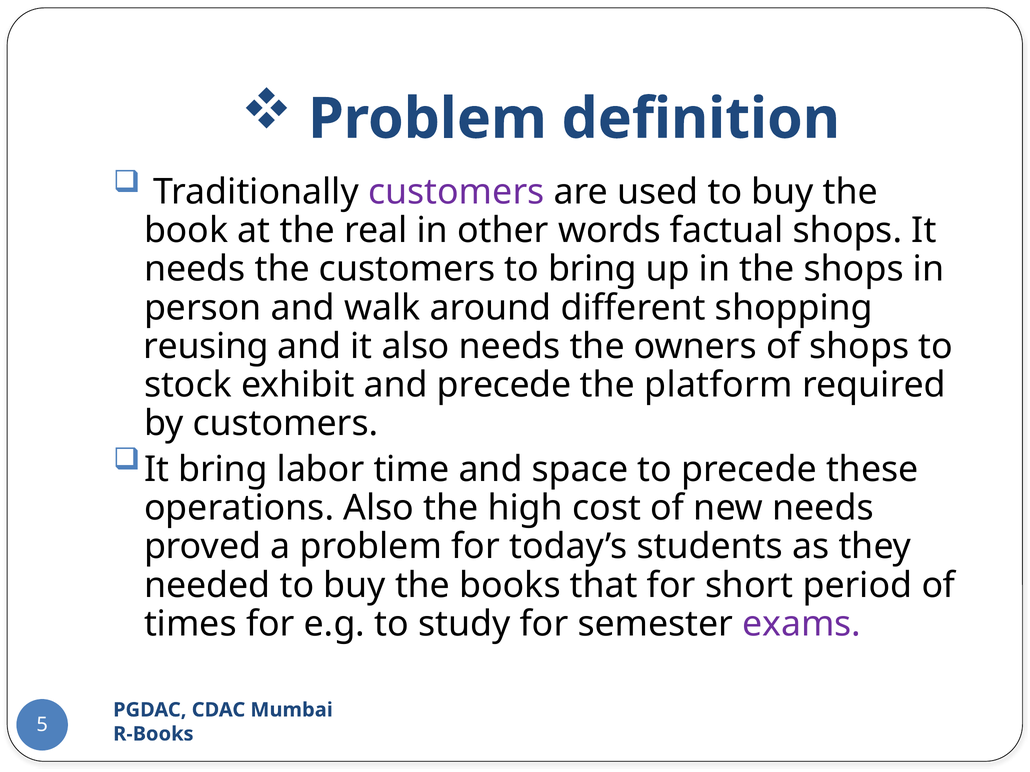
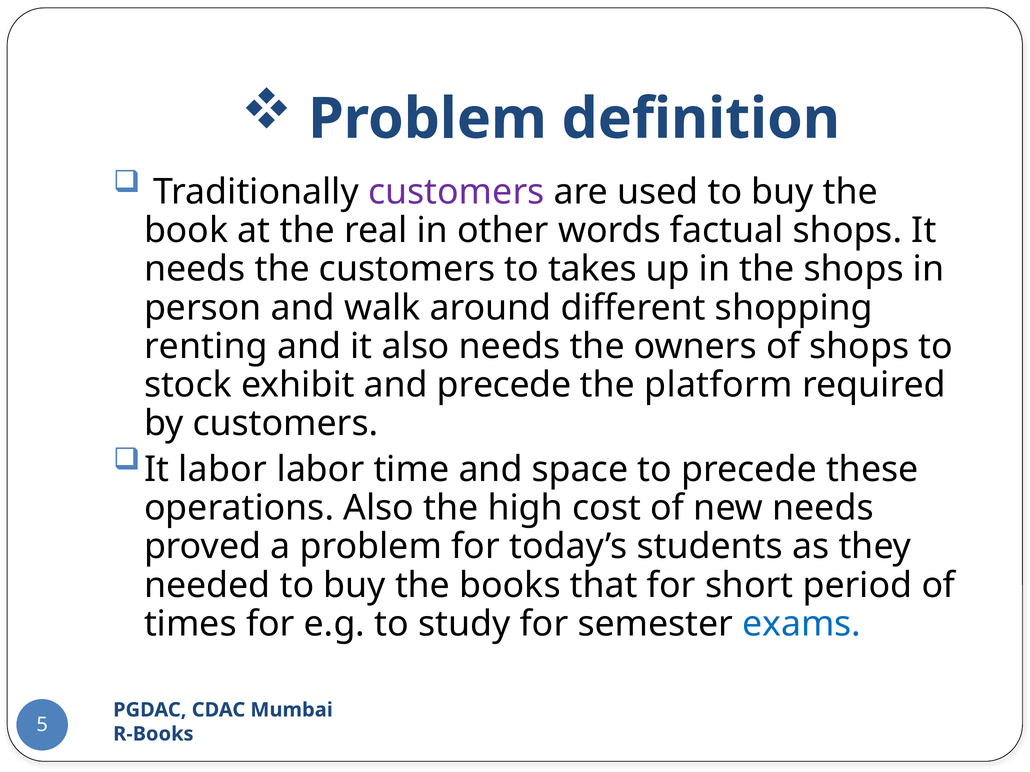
to bring: bring -> takes (592, 269)
reusing: reusing -> renting (206, 347)
It bring: bring -> labor (223, 470)
exams colour: purple -> blue (802, 624)
